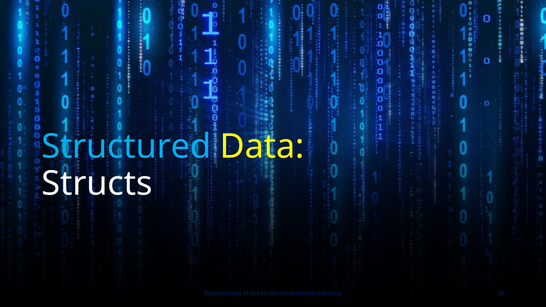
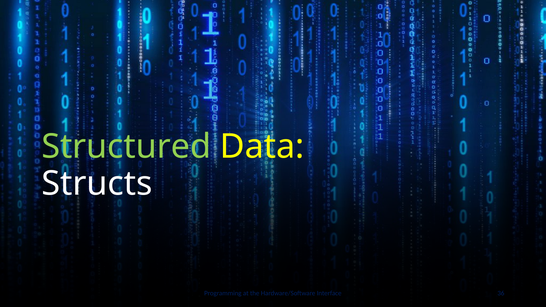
Structured colour: light blue -> light green (126, 147)
